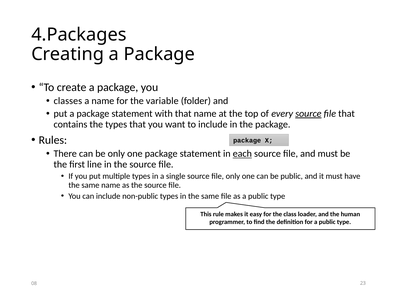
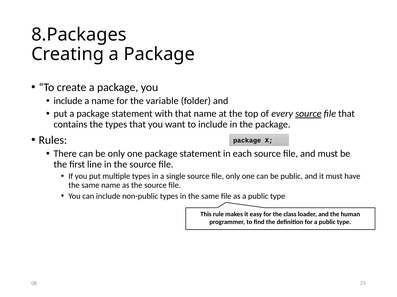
4.Packages: 4.Packages -> 8.Packages (79, 35)
classes: classes -> include (68, 101)
each underline: present -> none (242, 154)
